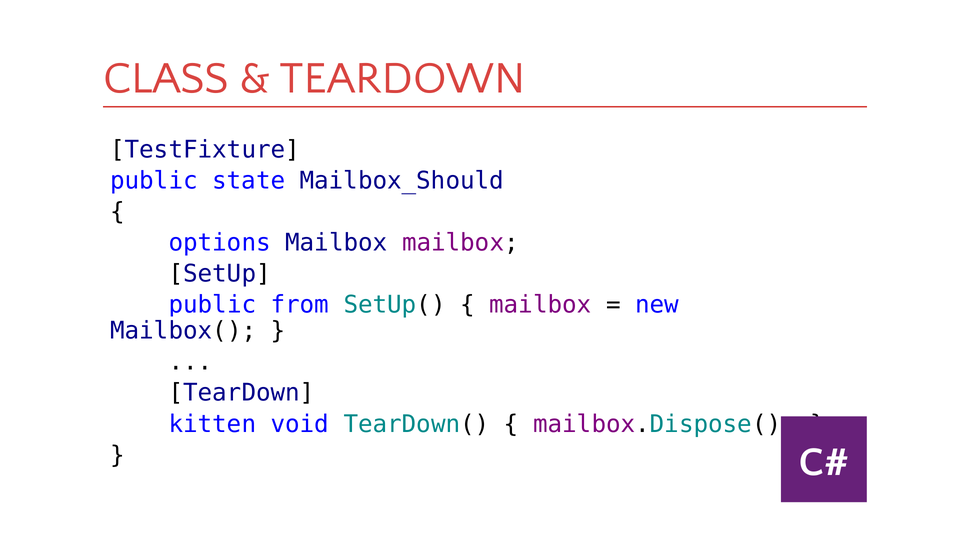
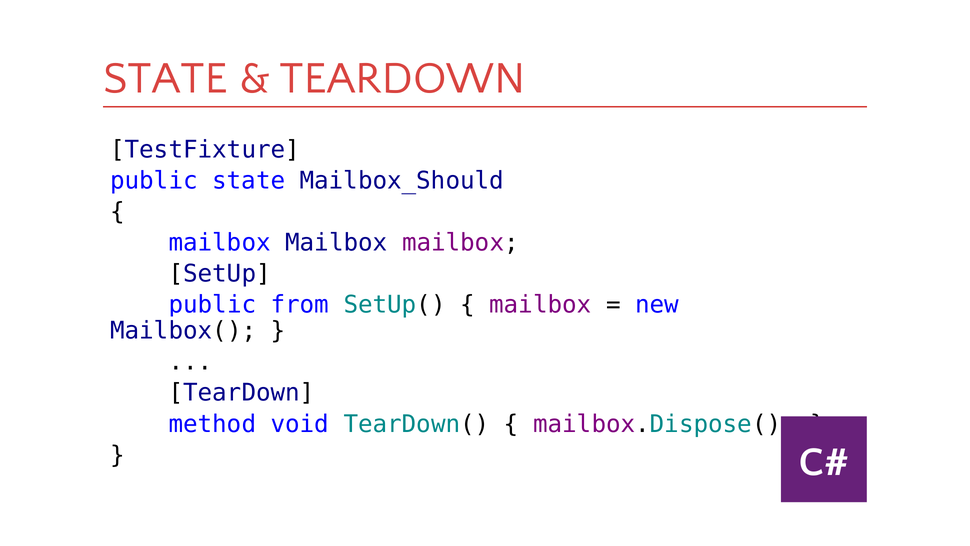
CLASS: CLASS -> STATE (166, 78)
options: options -> mailbox (220, 242)
kitten: kitten -> method (212, 424)
